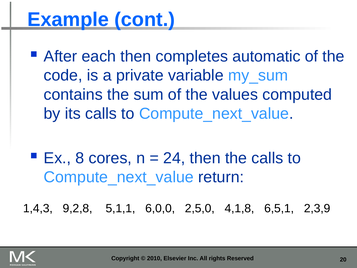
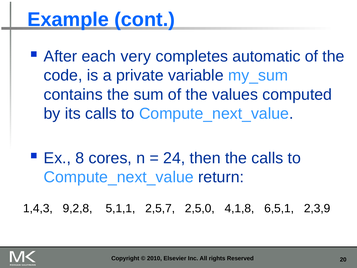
each then: then -> very (136, 56)
6,0,0: 6,0,0 -> 2,5,7 (160, 208)
